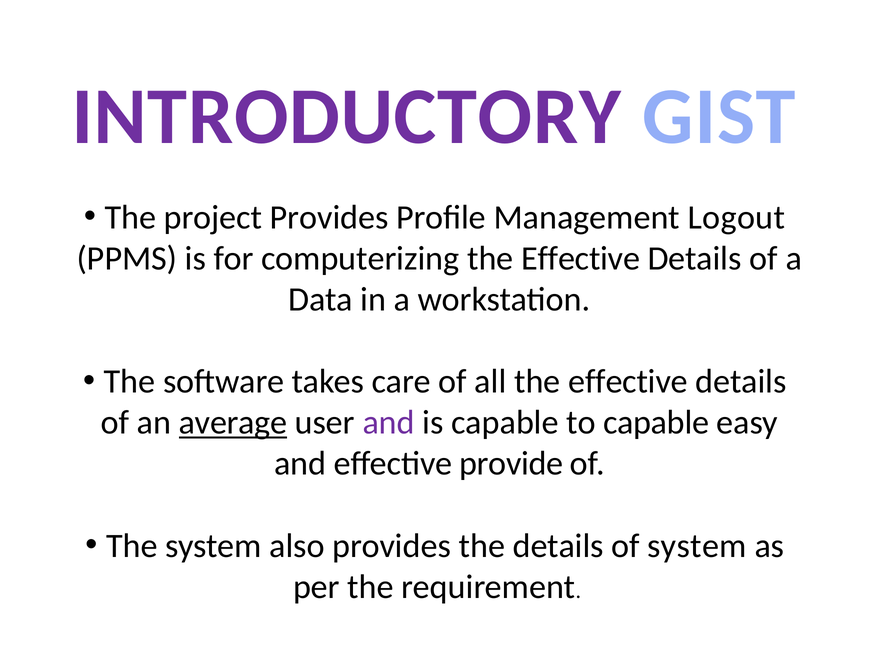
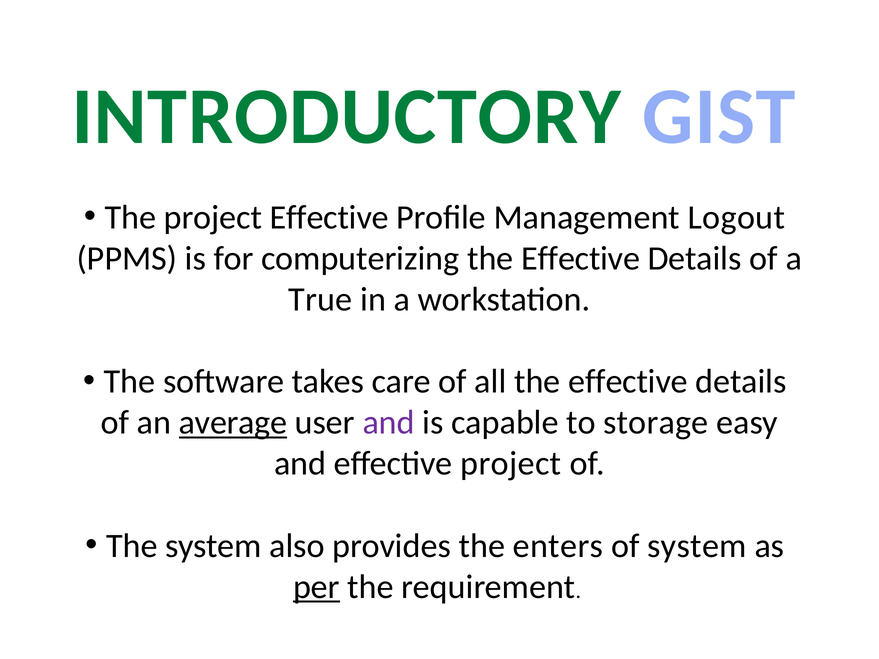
INTRODUCTORY colour: purple -> green (346, 117)
project Provides: Provides -> Effective (329, 218)
Data: Data -> True (320, 300)
to capable: capable -> storage (656, 423)
effective provide: provide -> project (511, 464)
the details: details -> enters (558, 546)
per underline: none -> present (316, 587)
